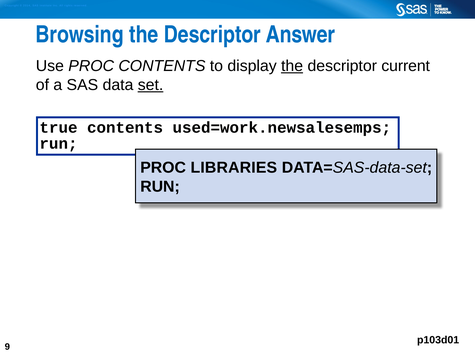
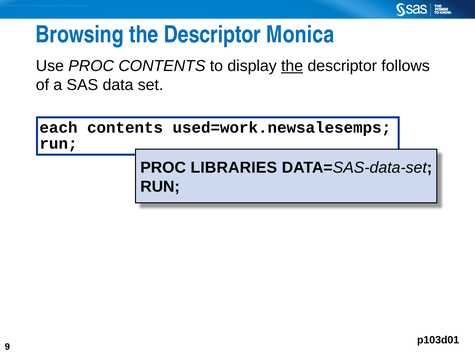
Answer: Answer -> Monica (300, 35)
current: current -> follows (406, 66)
set underline: present -> none (151, 85)
true: true -> each (59, 128)
